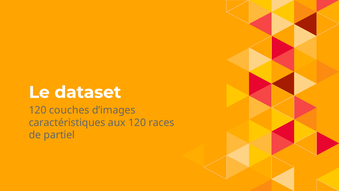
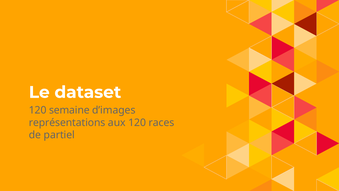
couches: couches -> semaine (69, 110)
caractéristiques: caractéristiques -> représentations (67, 122)
